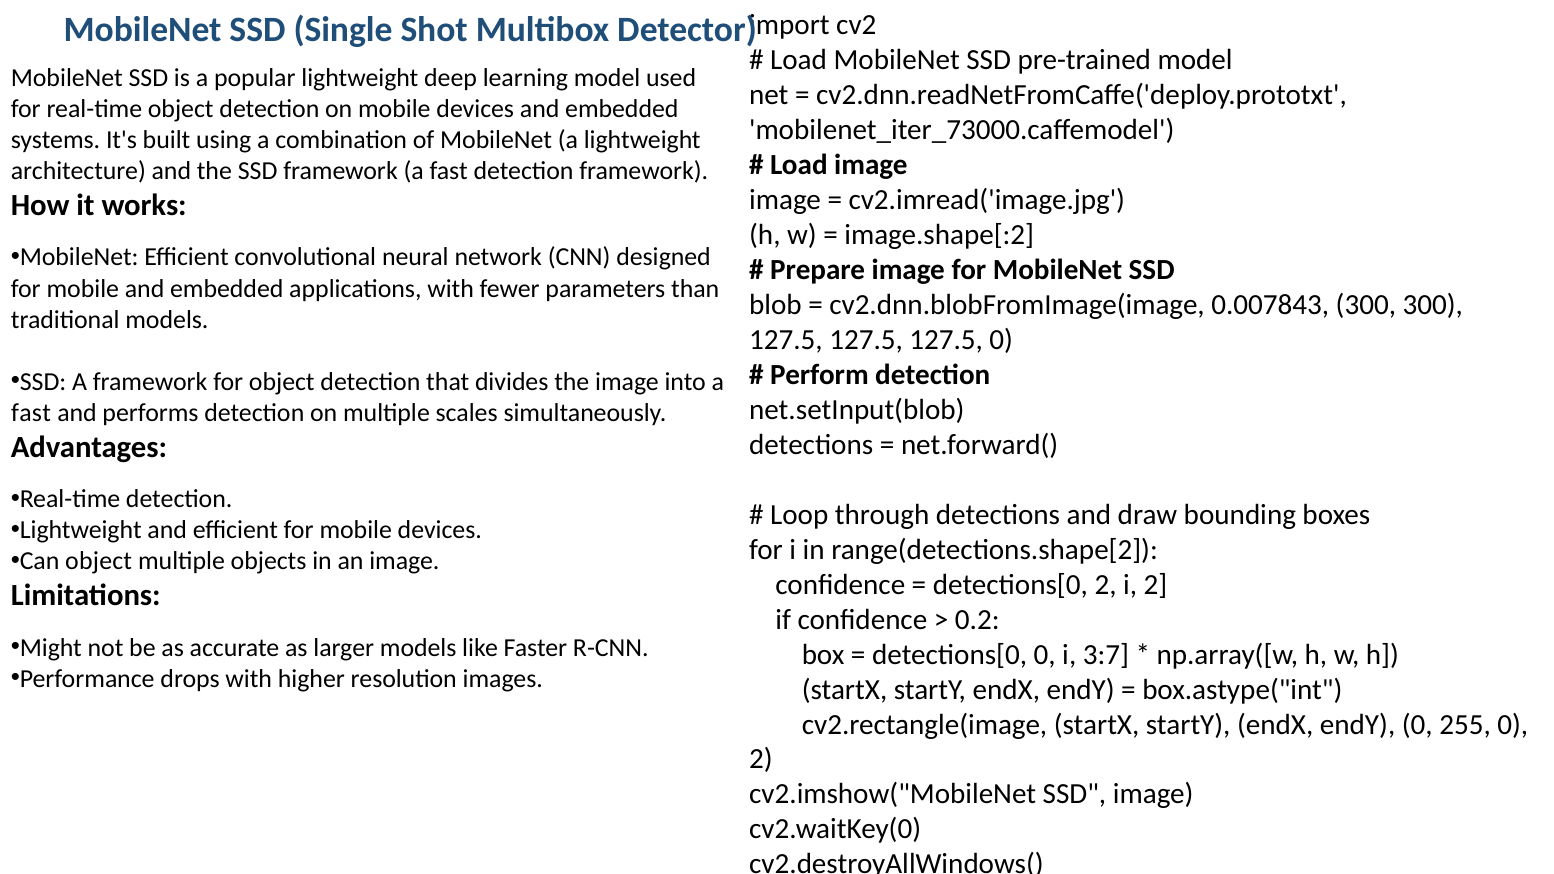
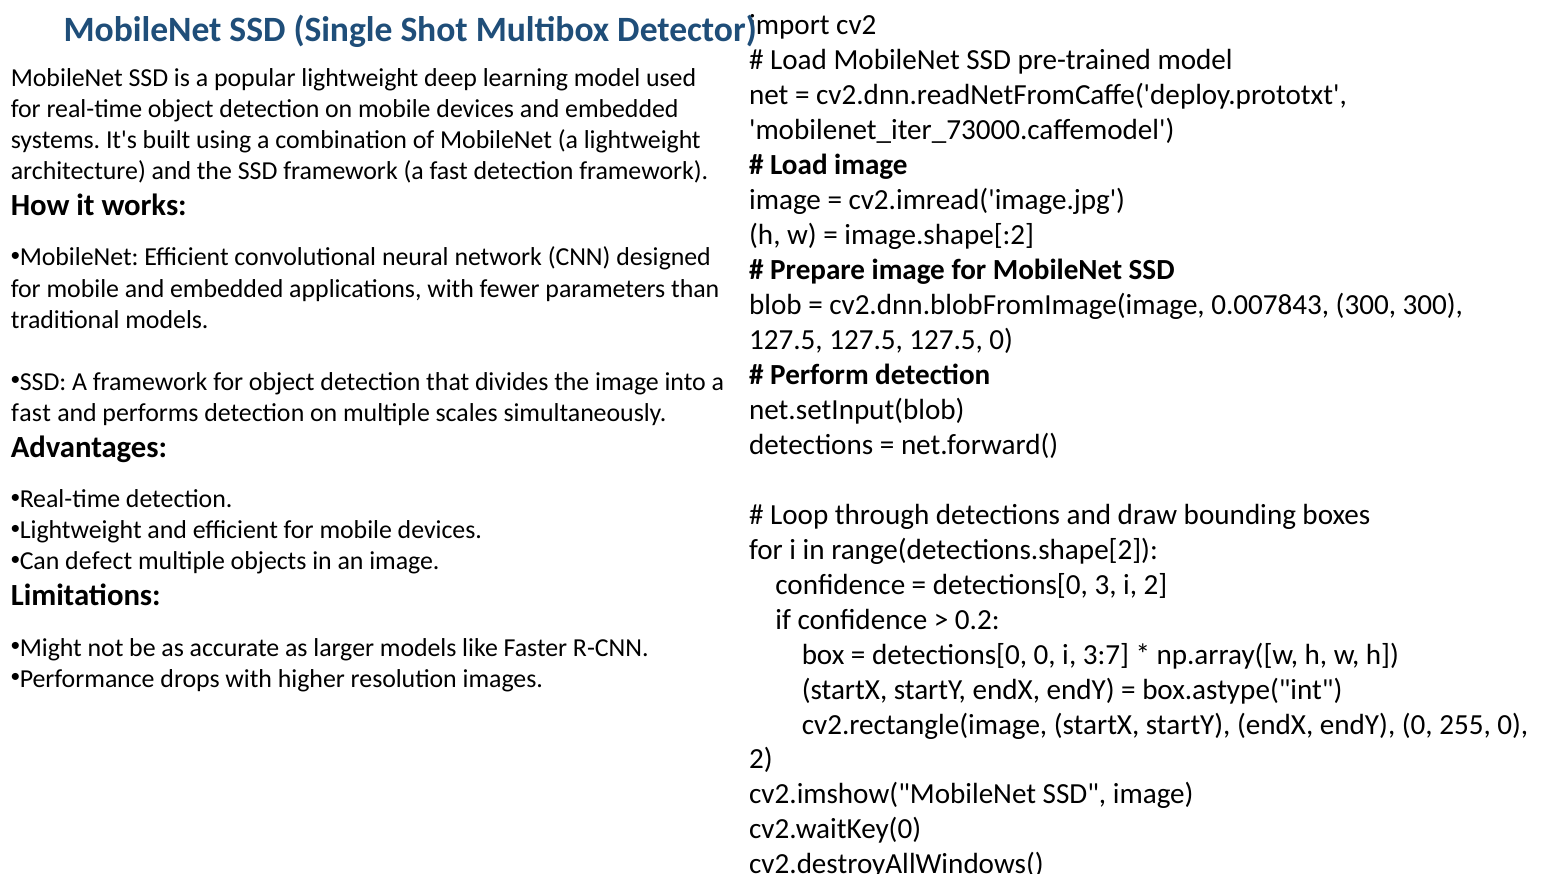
Can object: object -> defect (99, 561)
detections[0 2: 2 -> 3 (1106, 585)
